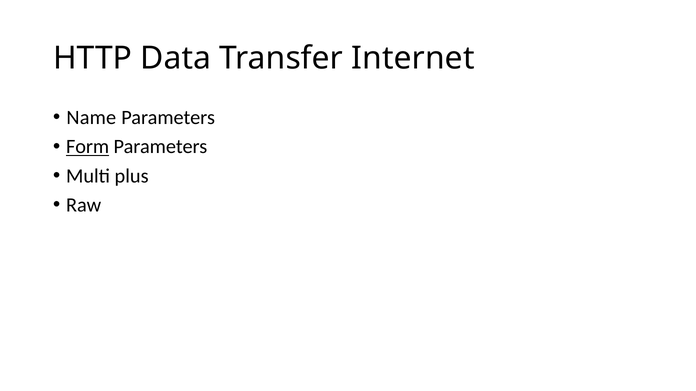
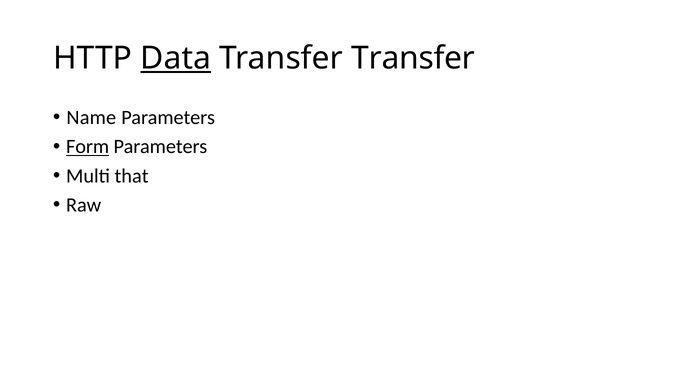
Data underline: none -> present (176, 58)
Transfer Internet: Internet -> Transfer (413, 58)
plus: plus -> that (132, 176)
